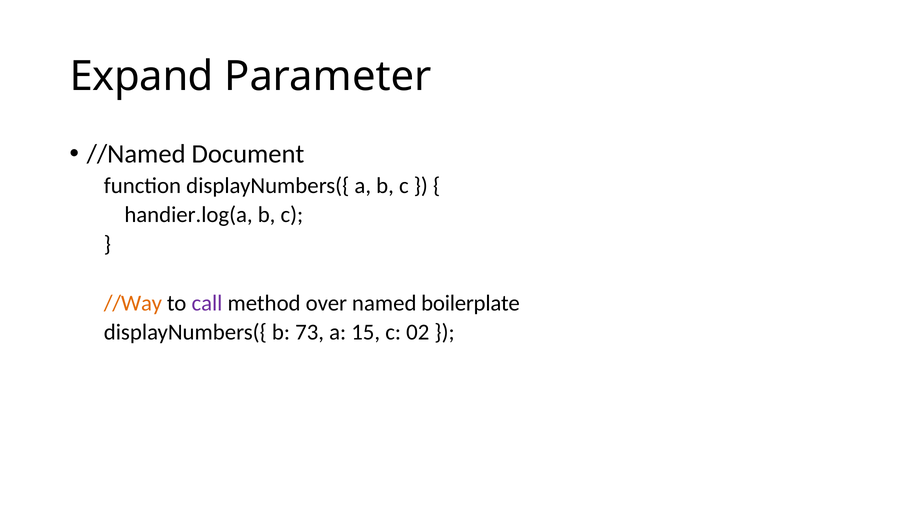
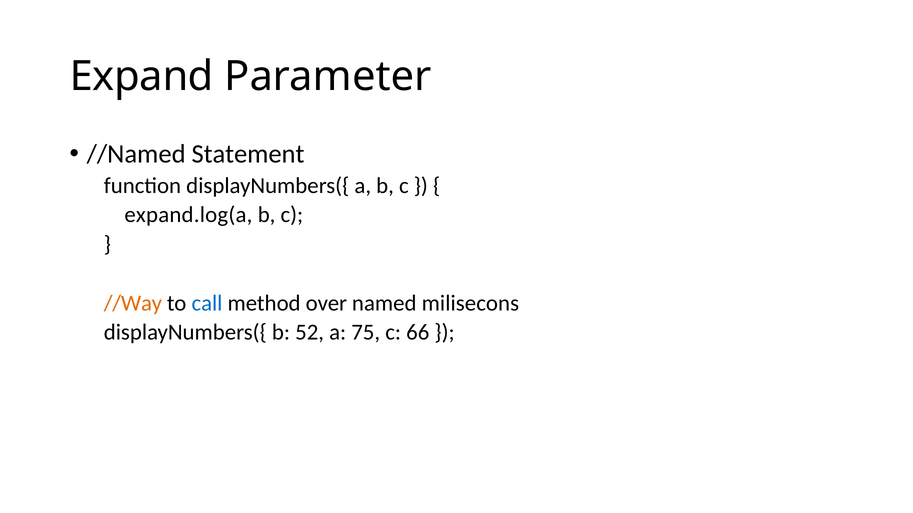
Document: Document -> Statement (248, 154)
handier.log(a: handier.log(a -> expand.log(a (188, 215)
call colour: purple -> blue (207, 303)
boilerplate: boilerplate -> milisecons (470, 303)
73: 73 -> 52 (310, 333)
15: 15 -> 75 (366, 333)
02: 02 -> 66 (418, 333)
